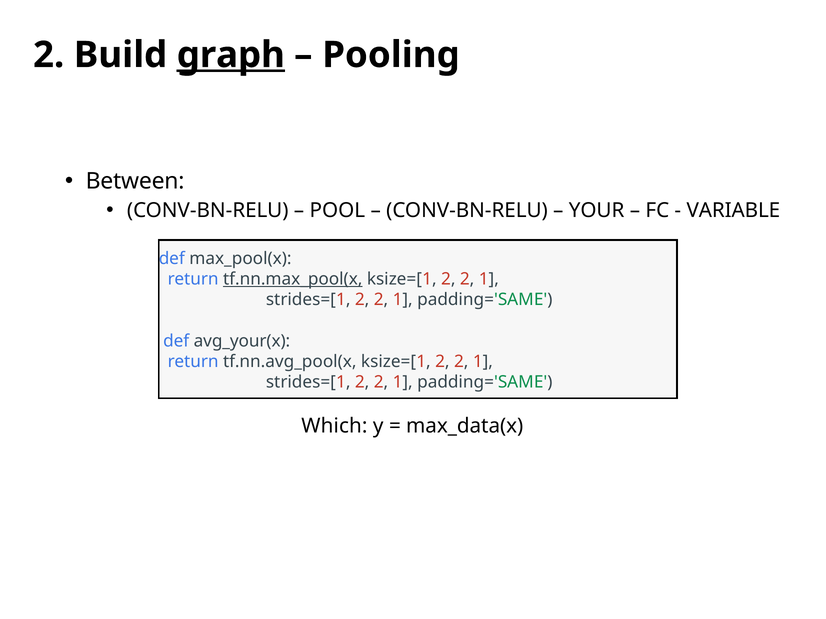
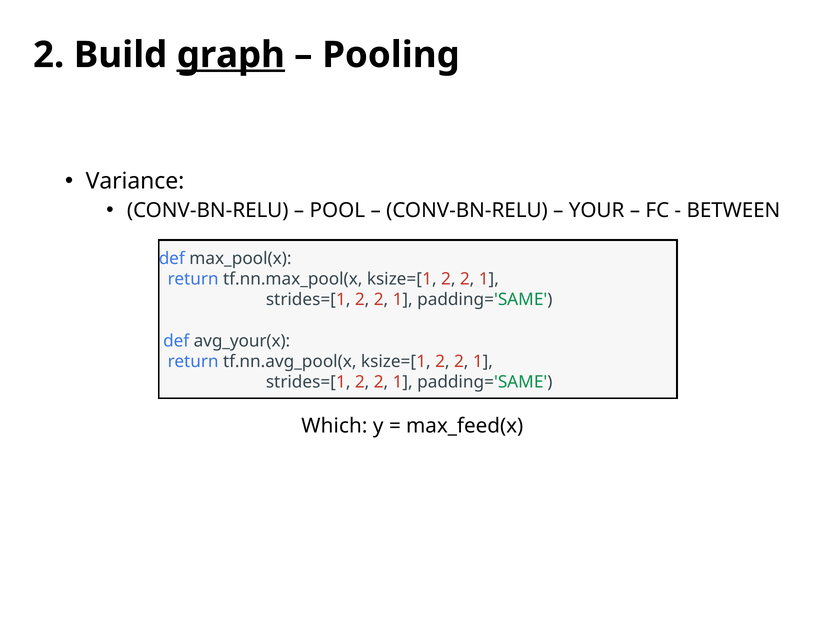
Between: Between -> Variance (135, 181)
VARIABLE: VARIABLE -> BETWEEN (733, 211)
tf.nn.max_pool(x underline: present -> none (293, 279)
max_data(x: max_data(x -> max_feed(x (465, 426)
